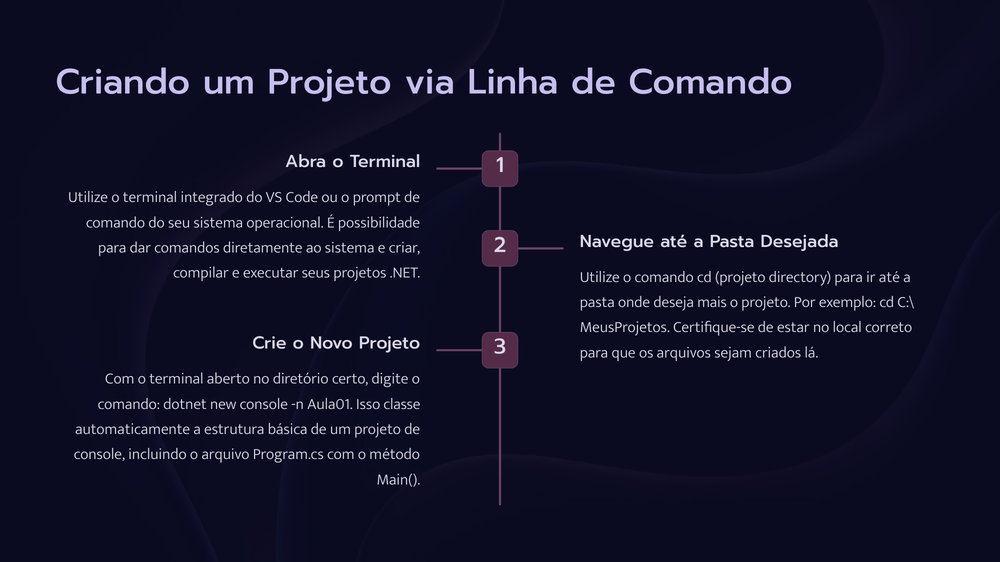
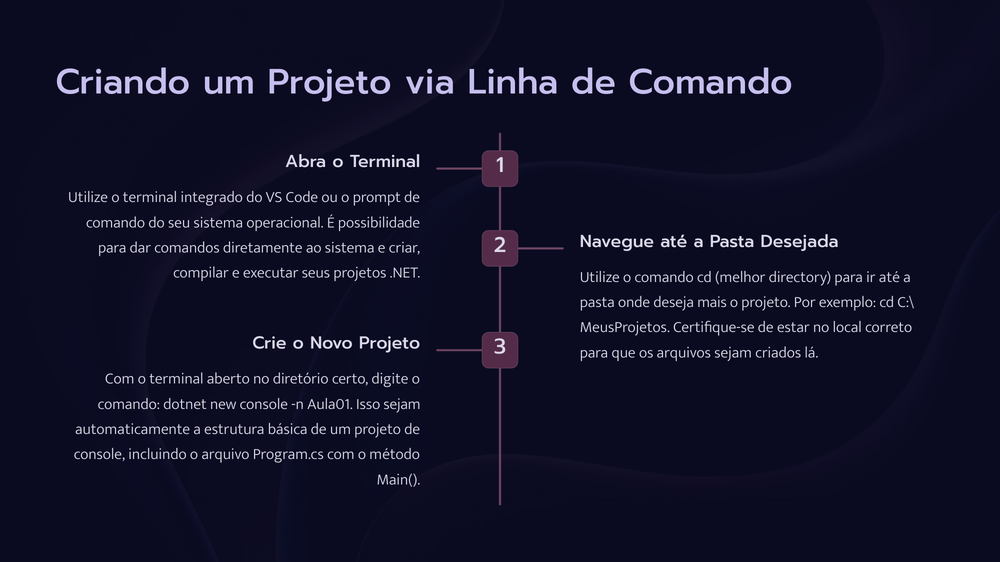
cd projeto: projeto -> melhor (740, 277)
Isso classe: classe -> sejam (402, 404)
